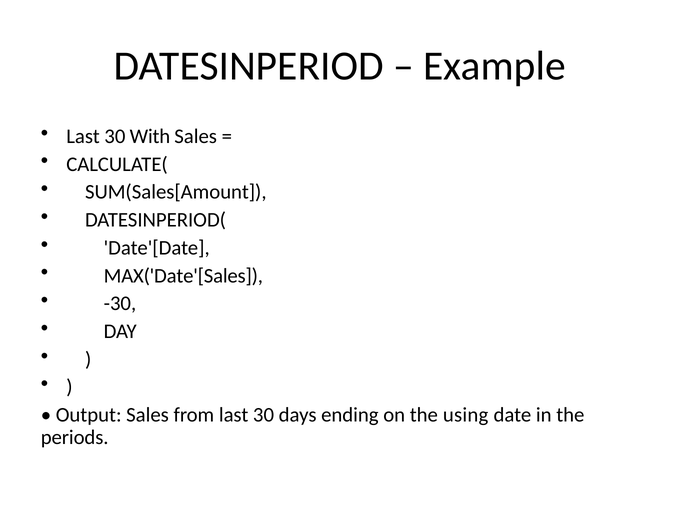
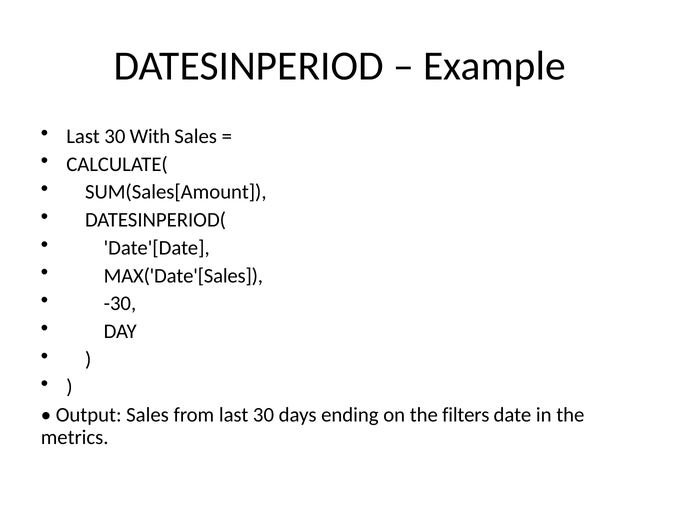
using: using -> filters (466, 415)
periods: periods -> metrics (75, 437)
